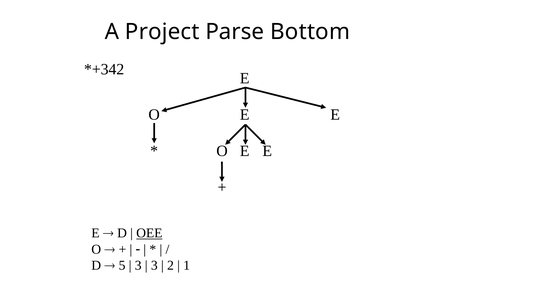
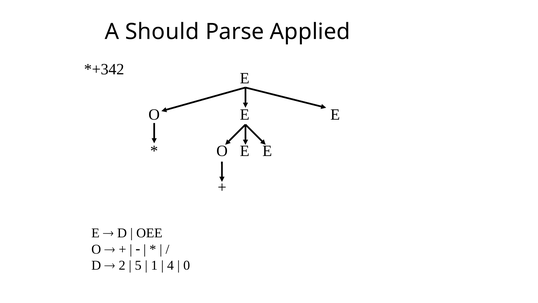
Project: Project -> Should (162, 32)
Bottom: Bottom -> Applied (310, 32)
OEE underline: present -> none (149, 233)
5: 5 -> 2 (122, 265)
3: 3 -> 5 (138, 265)
3: 3 -> 1 (154, 265)
2: 2 -> 4 (170, 265)
1: 1 -> 0 (187, 265)
